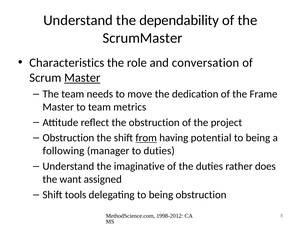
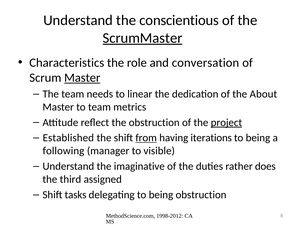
dependability: dependability -> conscientious (179, 20)
ScrumMaster underline: none -> present (143, 38)
move: move -> linear (140, 94)
Frame: Frame -> About (263, 94)
project underline: none -> present (226, 122)
Obstruction: Obstruction -> Established (68, 138)
potential: potential -> iterations (211, 138)
to duties: duties -> visible (159, 151)
want: want -> third (70, 179)
tools: tools -> tasks (76, 195)
